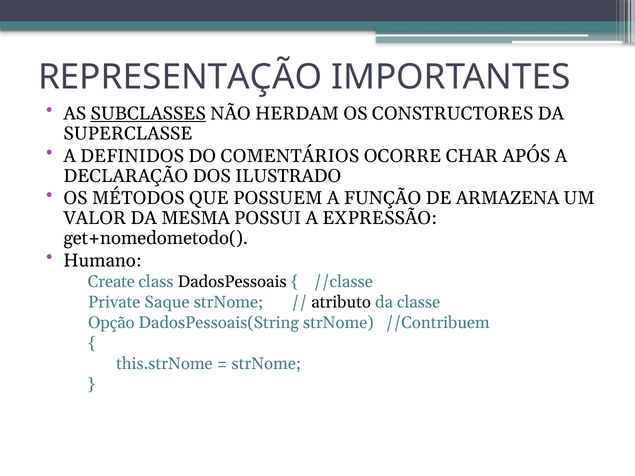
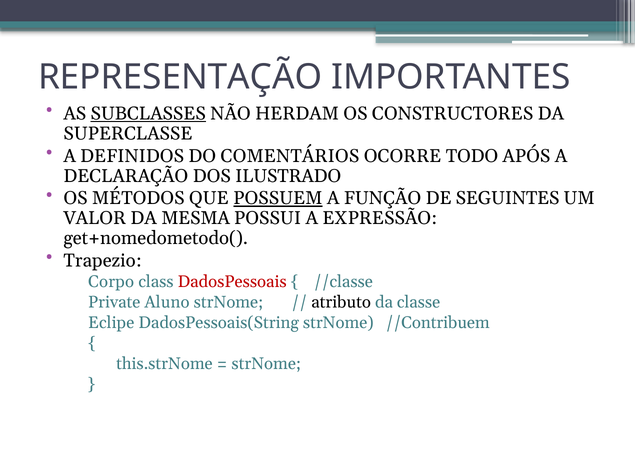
CHAR: CHAR -> TODO (472, 156)
POSSUEM underline: none -> present (278, 198)
ARMAZENA: ARMAZENA -> SEGUINTES (508, 198)
Humano: Humano -> Trapezio (102, 261)
Create: Create -> Corpo (111, 282)
DadosPessoais colour: black -> red (232, 282)
Saque: Saque -> Aluno (167, 302)
Opção: Opção -> Eclipe (111, 323)
